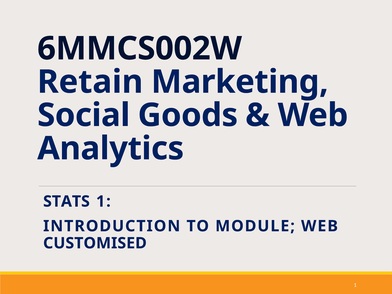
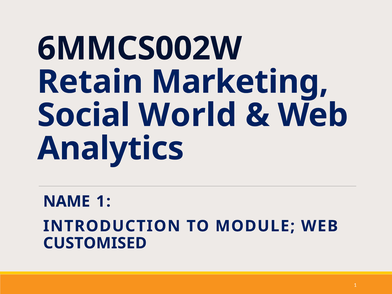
Goods: Goods -> World (188, 115)
STATS: STATS -> NAME (67, 201)
